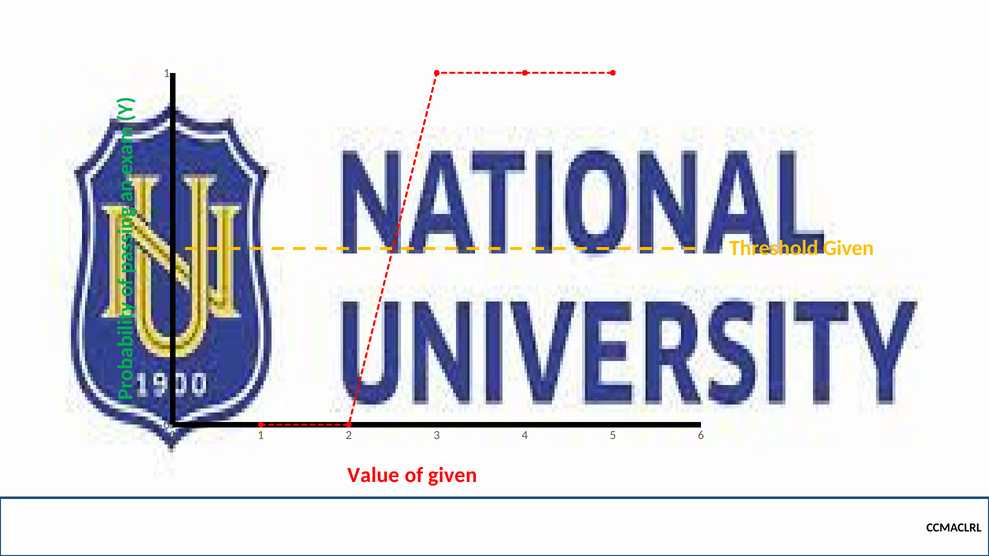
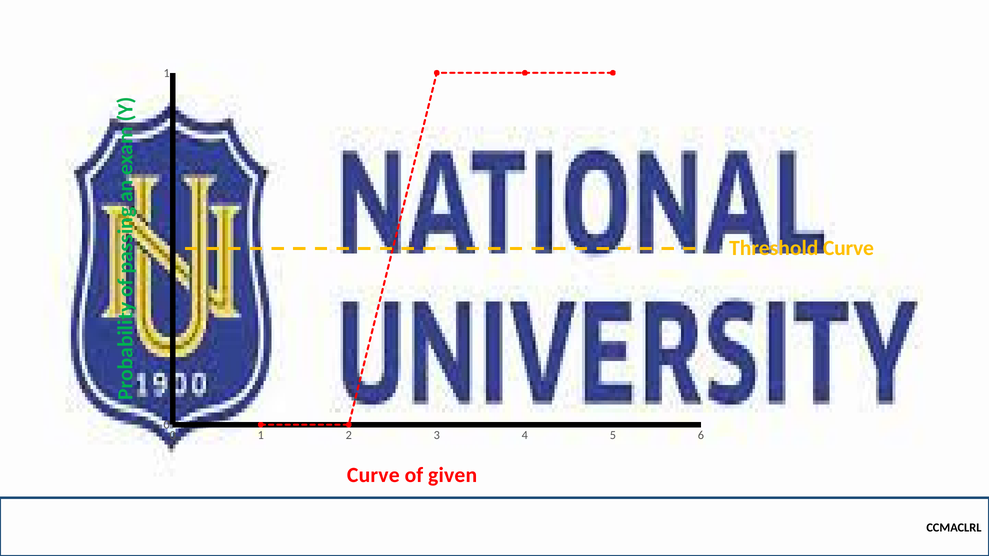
Threshold Given: Given -> Curve (848, 248)
Value: Value -> Curve (373, 475)
